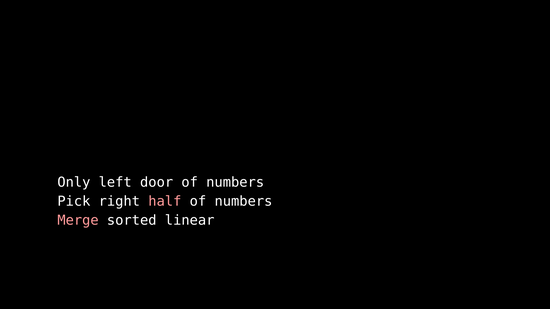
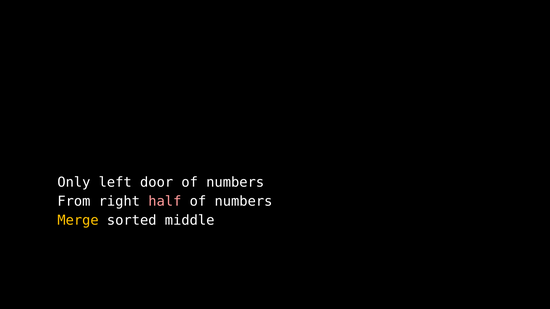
Pick: Pick -> From (74, 201)
Merge colour: pink -> yellow (78, 220)
linear: linear -> middle (190, 220)
